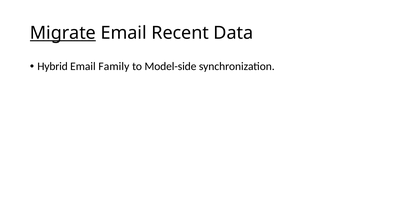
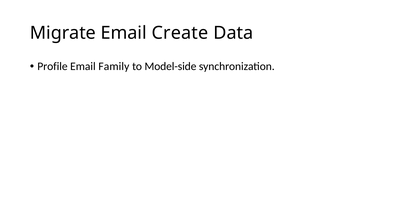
Migrate underline: present -> none (63, 33)
Recent: Recent -> Create (180, 33)
Hybrid: Hybrid -> Profile (52, 66)
